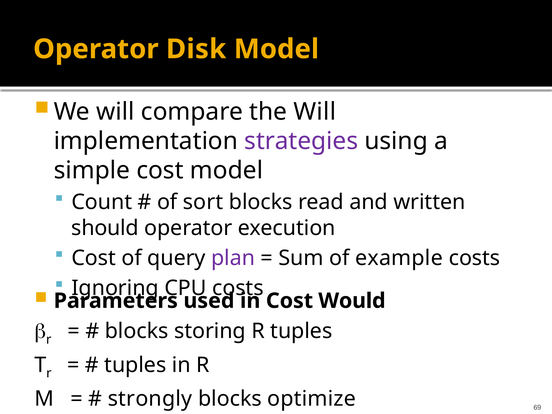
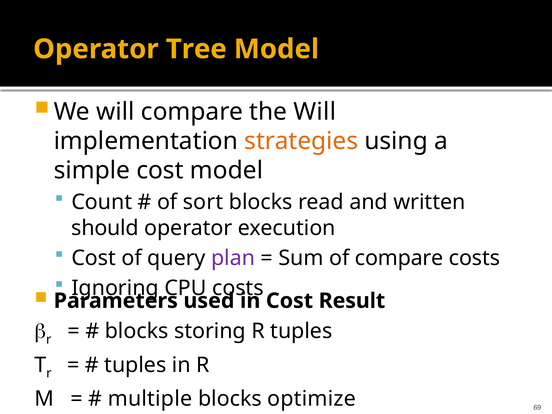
Disk: Disk -> Tree (196, 49)
strategies colour: purple -> orange (301, 141)
of example: example -> compare (399, 258)
Would: Would -> Result (352, 301)
strongly: strongly -> multiple (150, 399)
